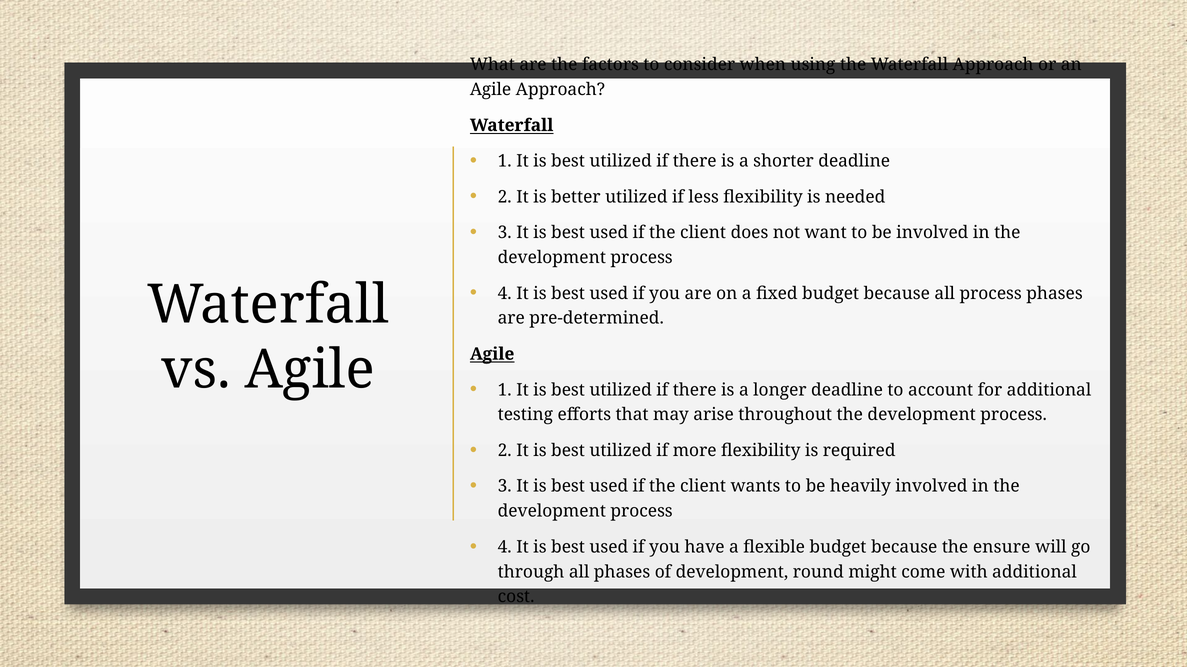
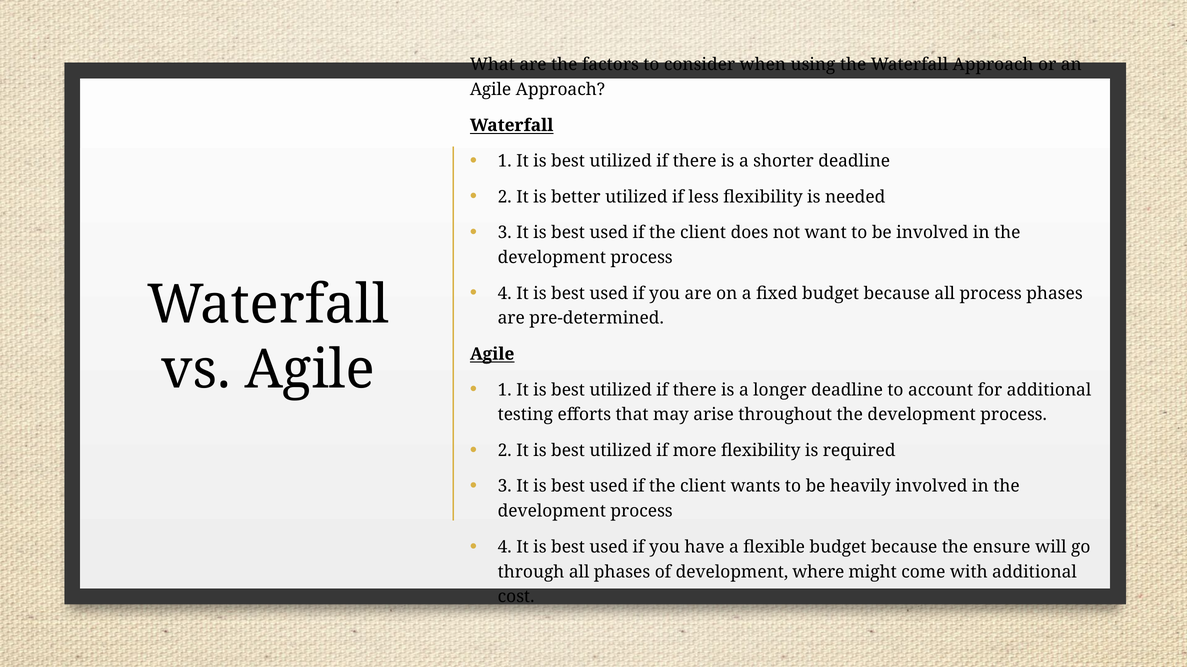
round: round -> where (818, 572)
